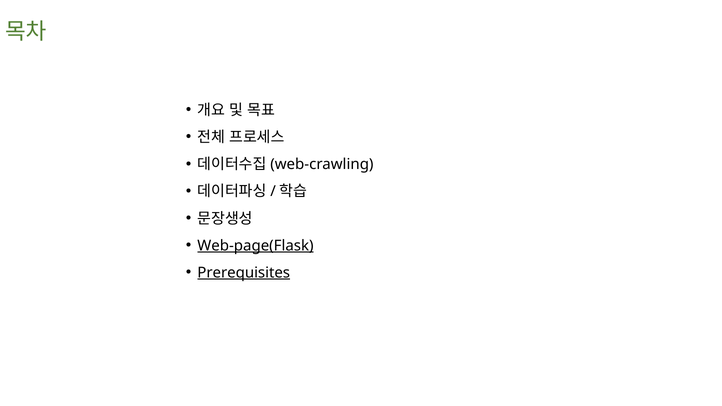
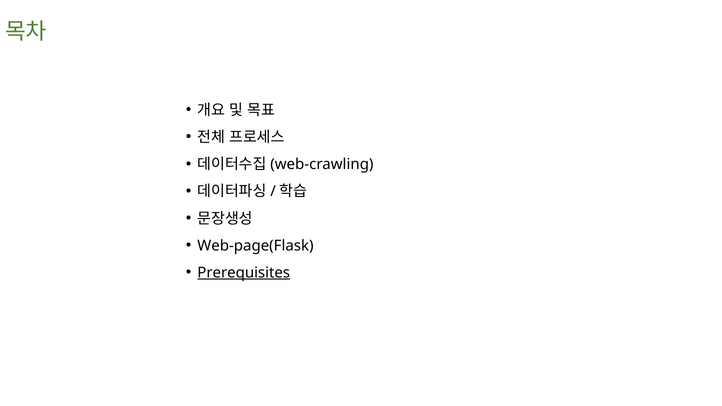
Web-page(Flask underline: present -> none (255, 246)
